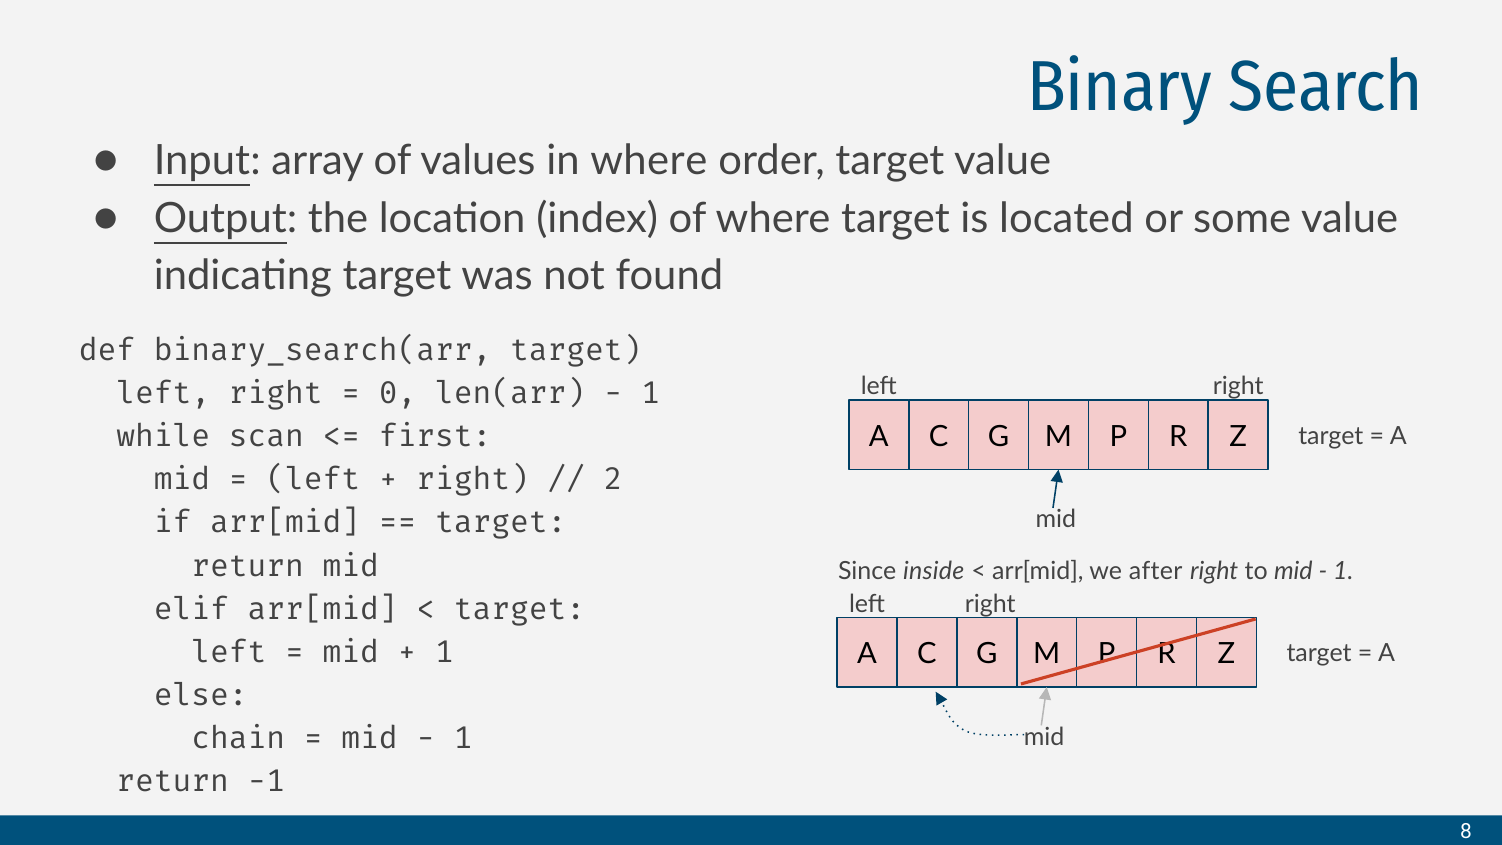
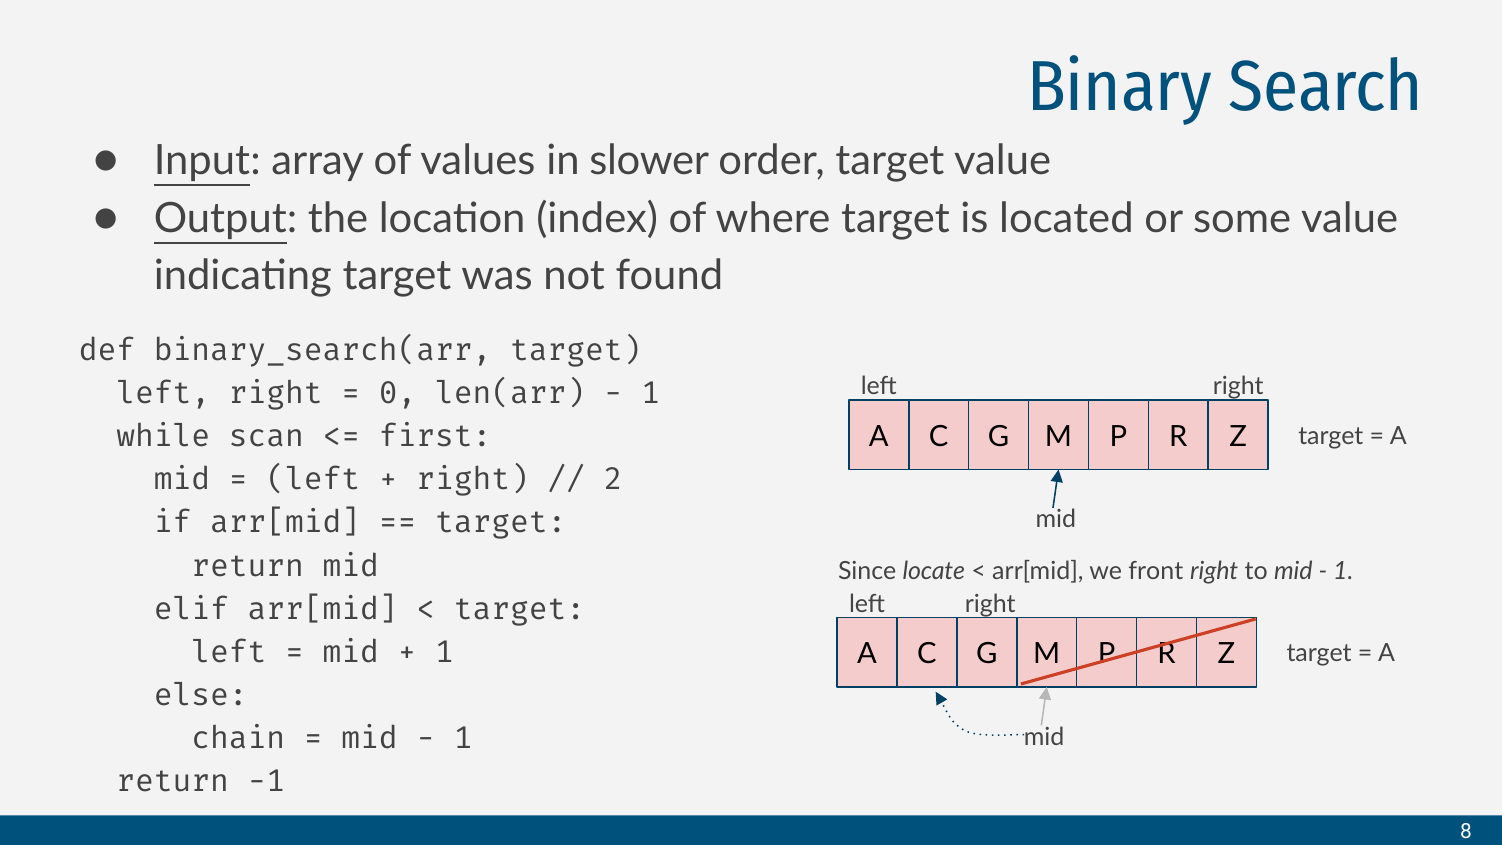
in where: where -> slower (649, 161)
inside: inside -> locate (934, 571)
after: after -> front (1156, 571)
